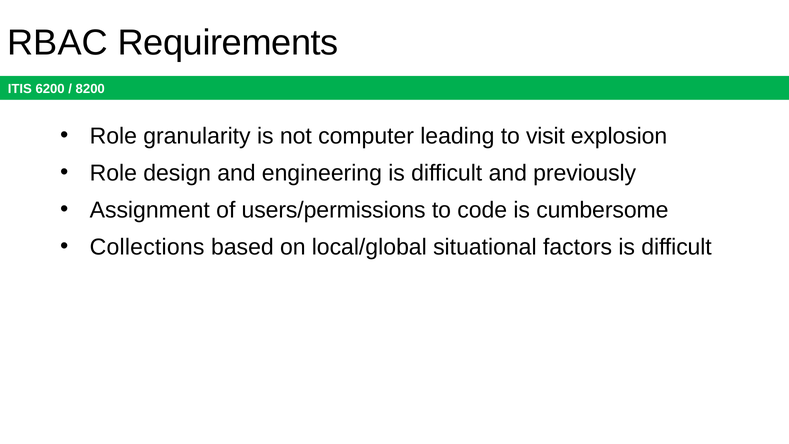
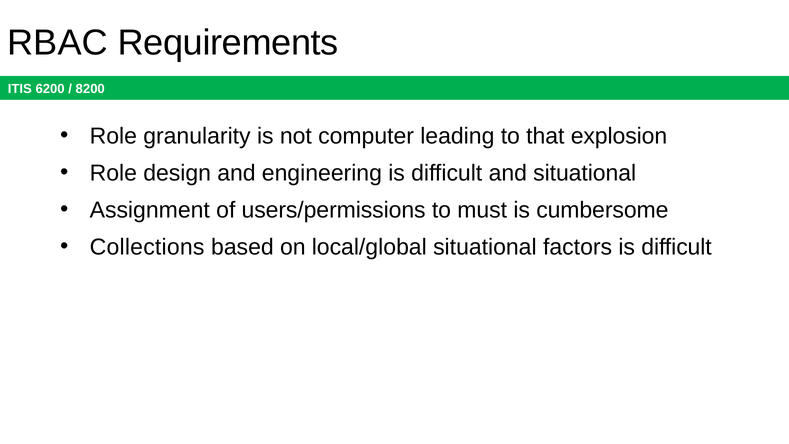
visit: visit -> that (545, 136)
and previously: previously -> situational (585, 173)
code: code -> must (482, 210)
